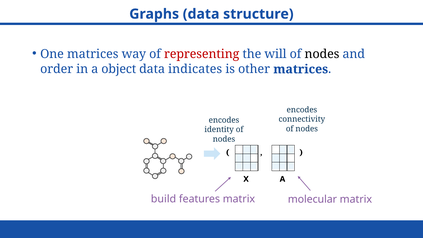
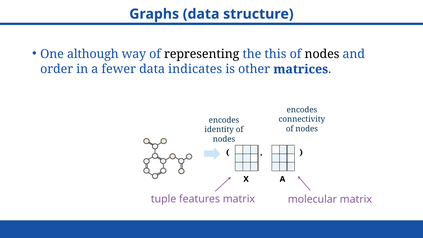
One matrices: matrices -> although (93, 54)
representing colour: red -> black (202, 54)
will: will -> this (275, 54)
object: object -> fewer (119, 69)
build: build -> tuple (164, 199)
